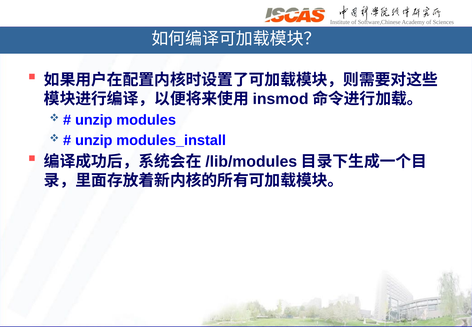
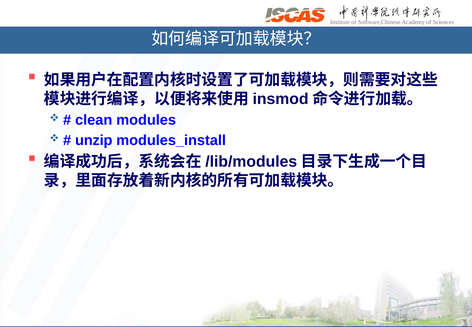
unzip: unzip -> clean (94, 120)
